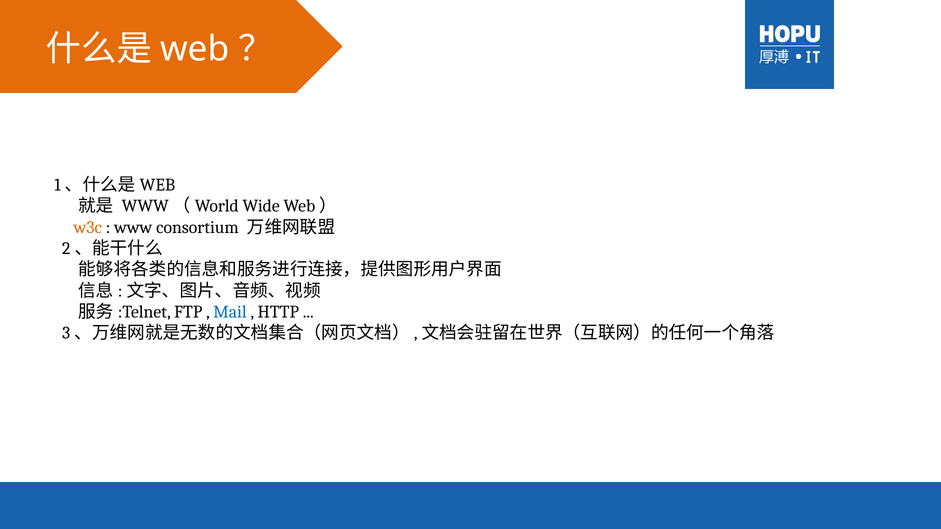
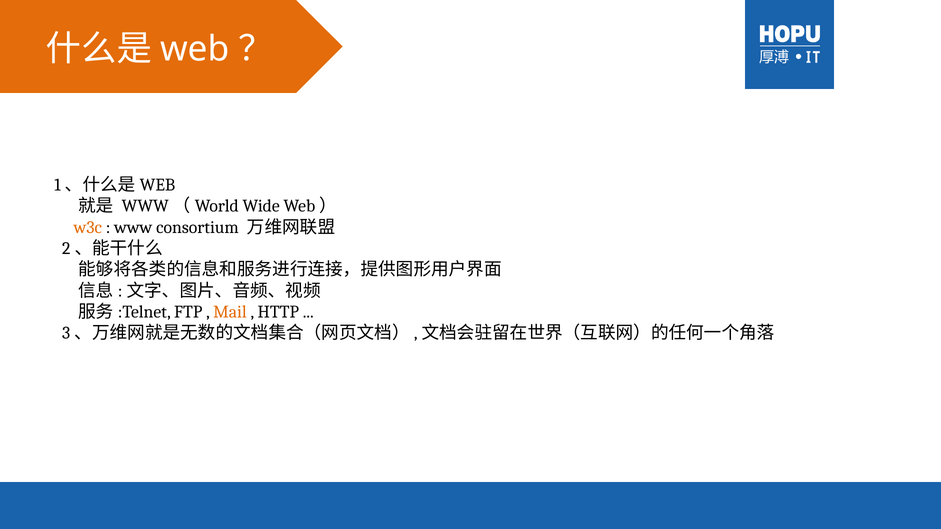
Mail colour: blue -> orange (230, 312)
